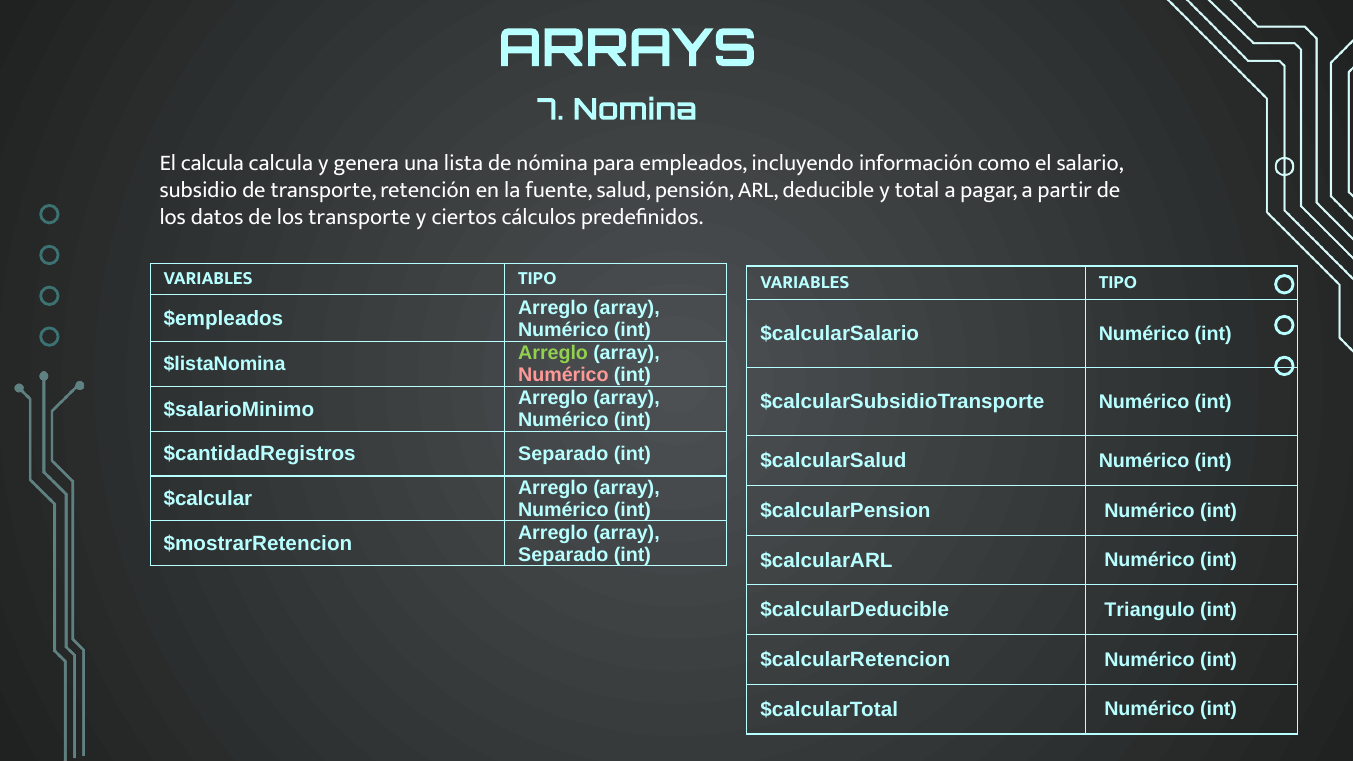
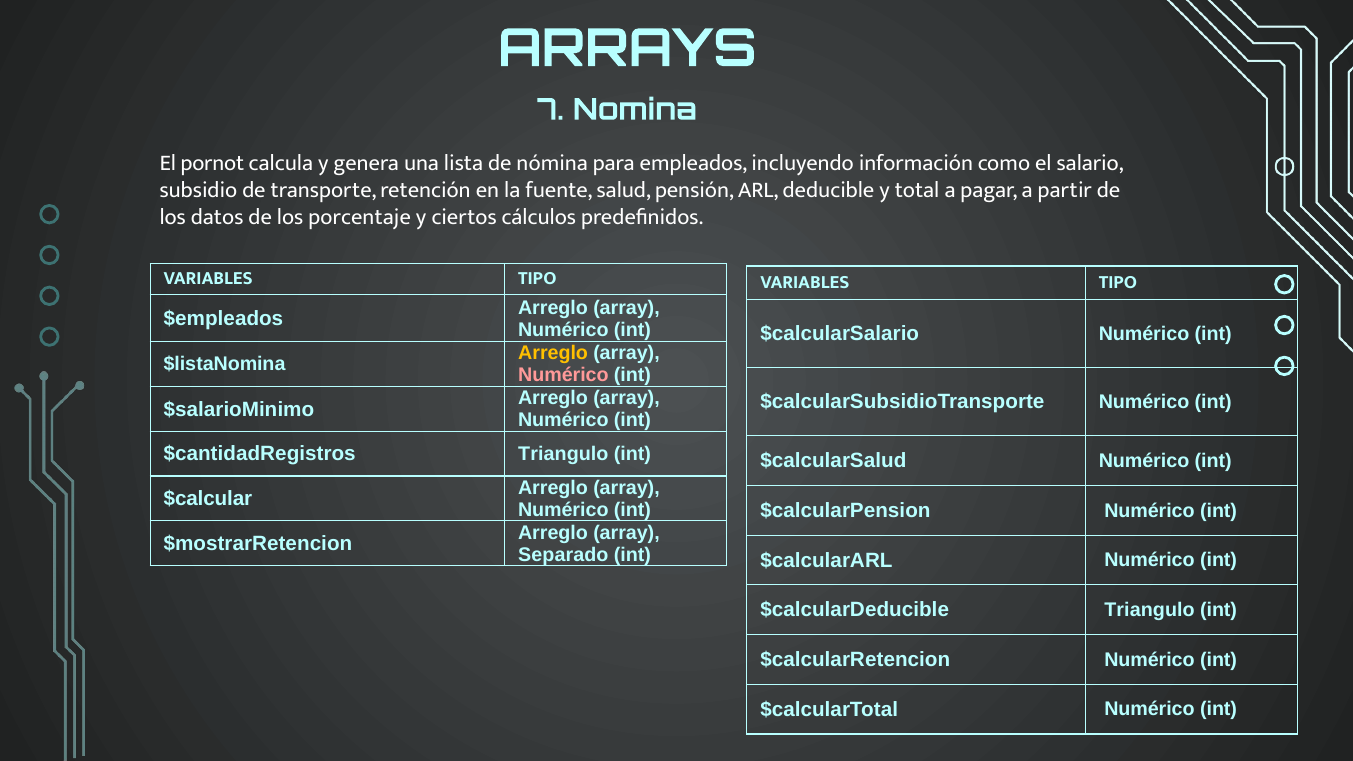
El calcula: calcula -> pornot (212, 163)
los transporte: transporte -> porcentaje (360, 217)
Arreglo colour: light green -> yellow (553, 353)
$cantidadRegistros Separado: Separado -> Triangulo (563, 454)
